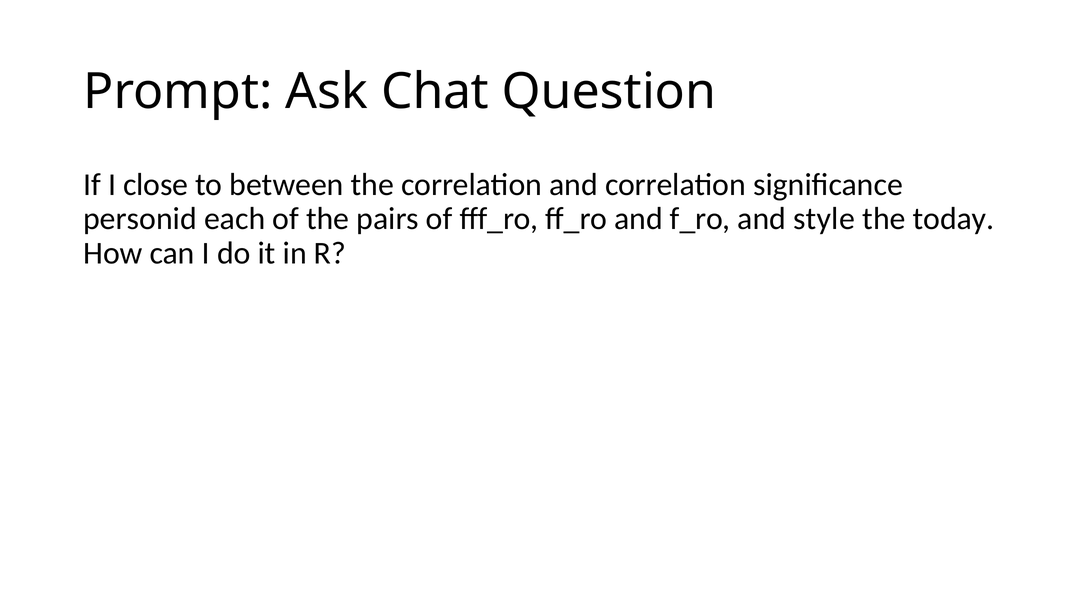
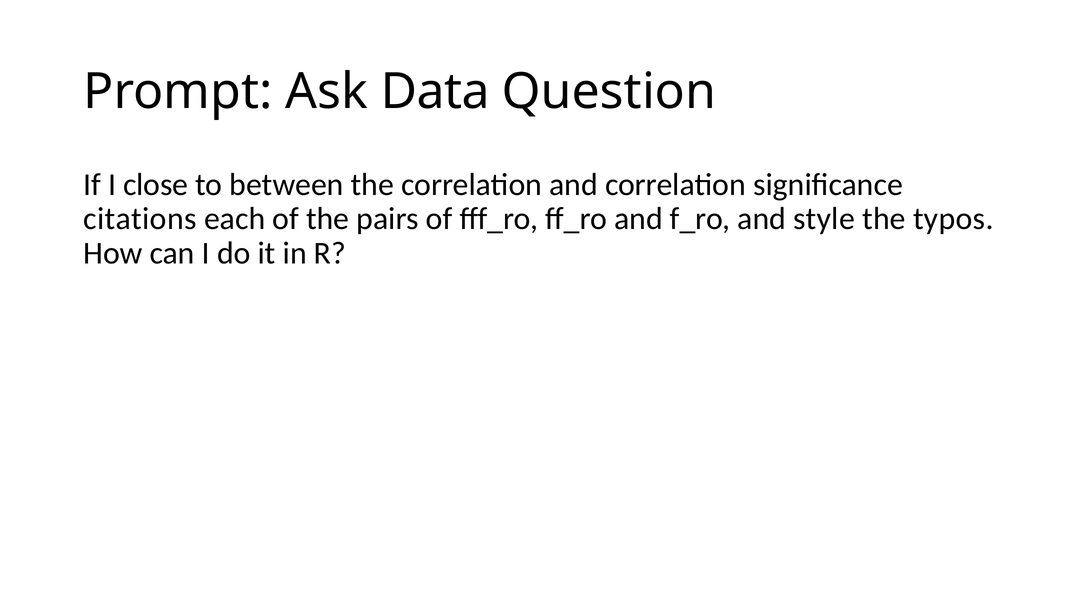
Chat: Chat -> Data (435, 92)
personid: personid -> citations (140, 219)
today: today -> typos (953, 219)
